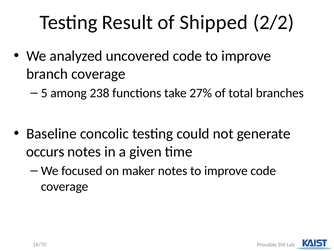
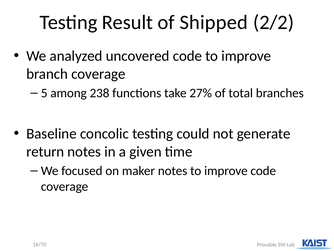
occurs: occurs -> return (45, 151)
